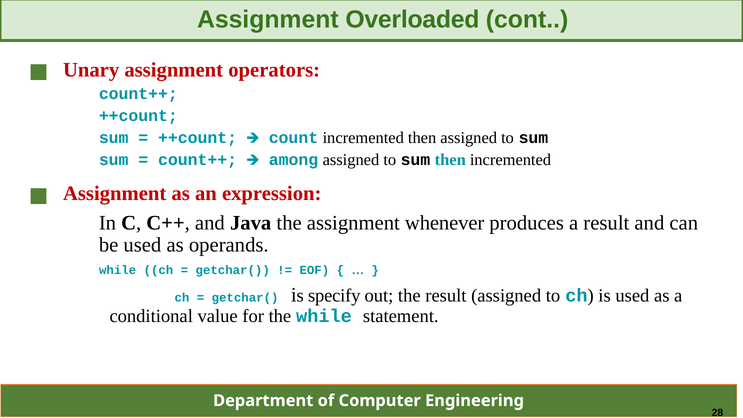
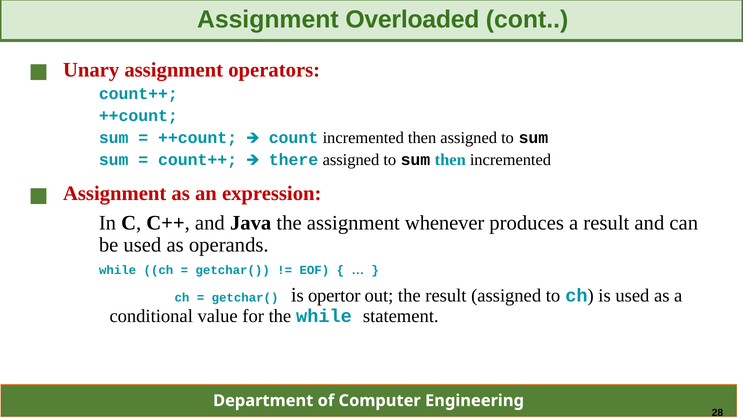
among: among -> there (294, 160)
specify: specify -> opertor (334, 296)
